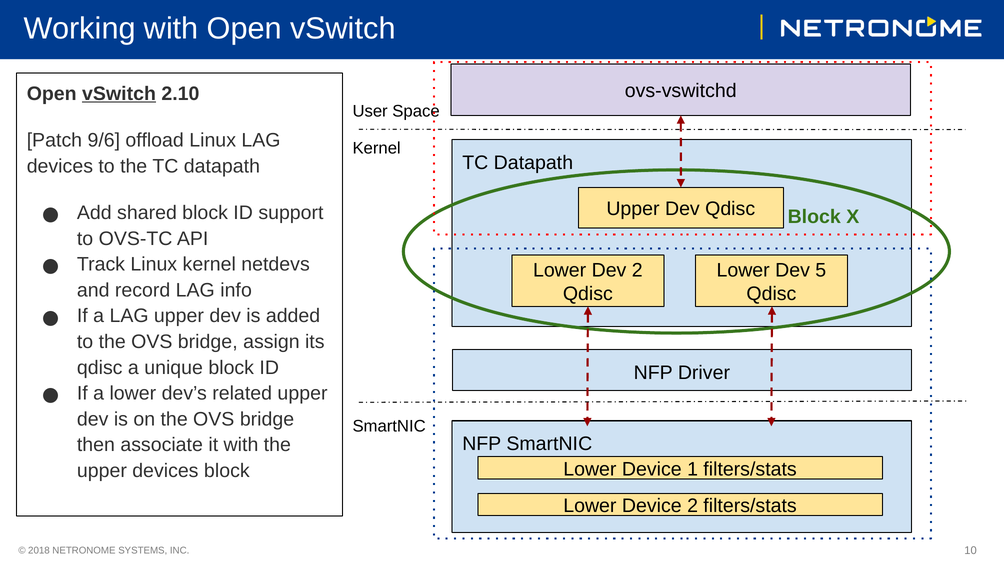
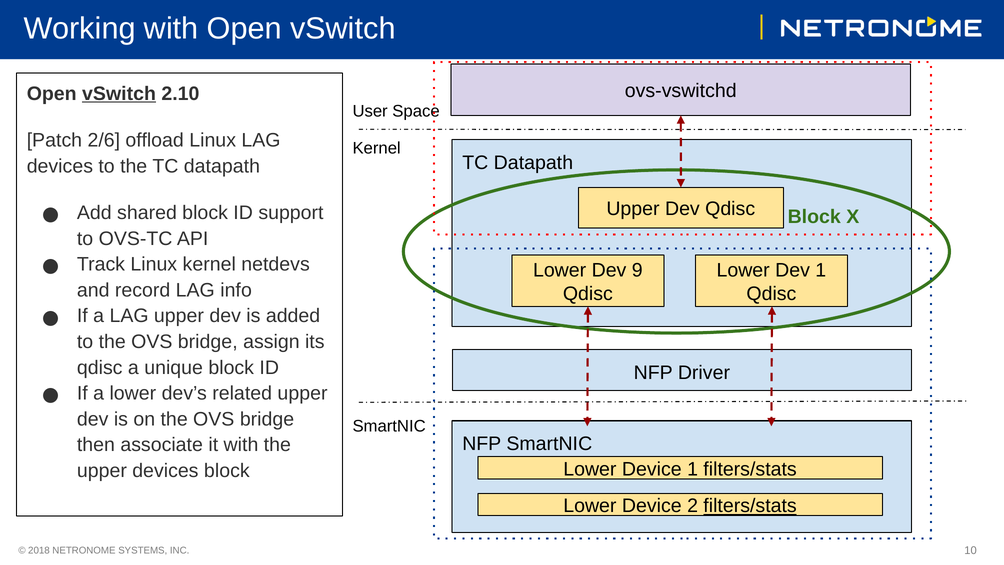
9/6: 9/6 -> 2/6 (104, 140)
Dev 2: 2 -> 9 (637, 270)
Dev 5: 5 -> 1 (821, 270)
filters/stats underline: none -> present (750, 506)
